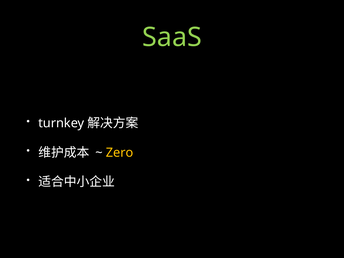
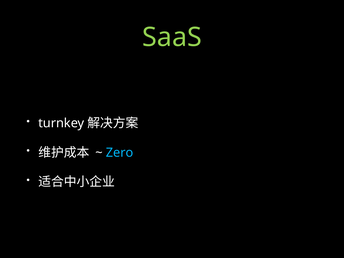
Zero colour: yellow -> light blue (120, 153)
